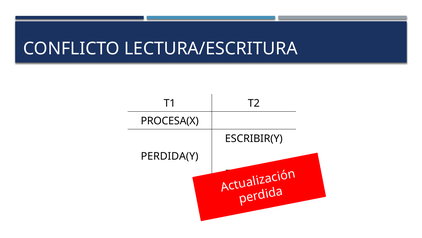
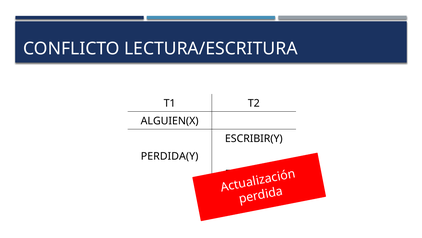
PROCESA(X: PROCESA(X -> ALGUIEN(X (170, 121)
